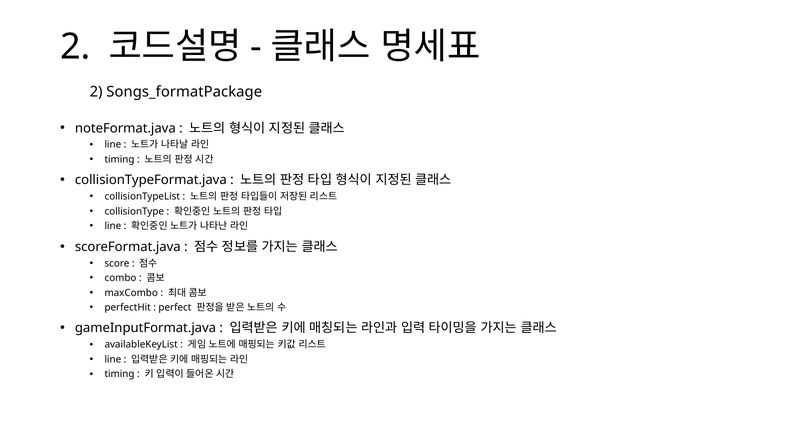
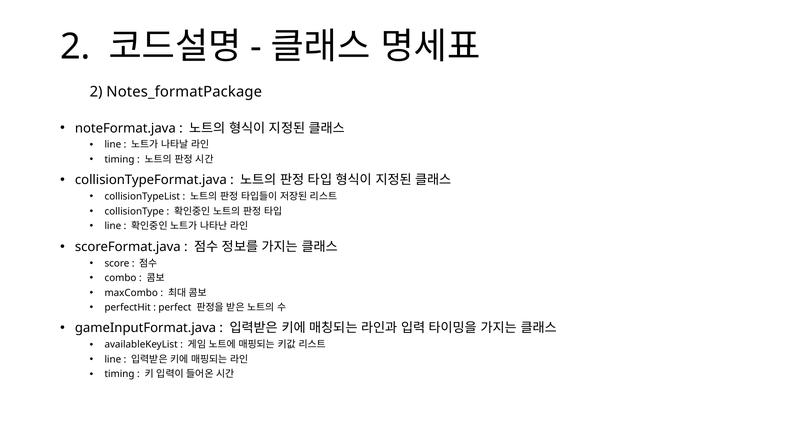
Songs_formatPackage: Songs_formatPackage -> Notes_formatPackage (184, 92)
